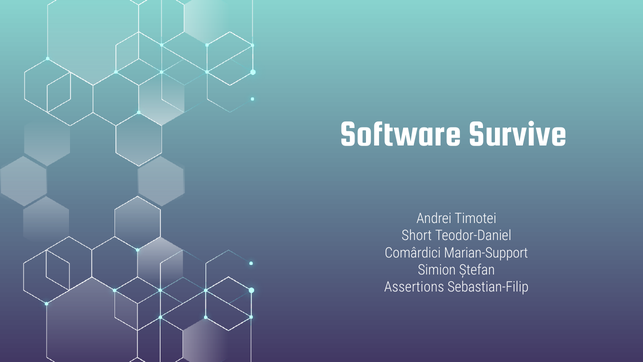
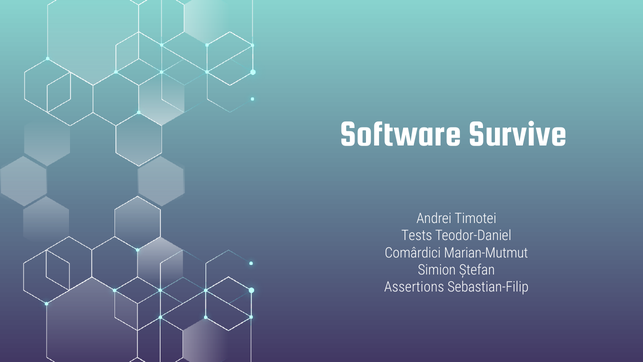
Short: Short -> Tests (417, 235)
Marian-Support: Marian-Support -> Marian-Mutmut (486, 253)
